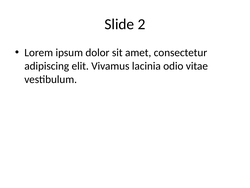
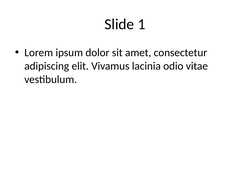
2: 2 -> 1 (141, 24)
